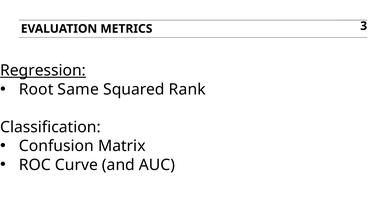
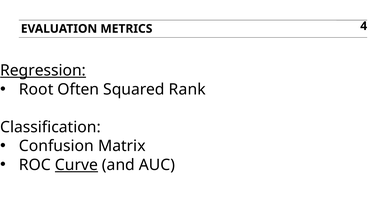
3: 3 -> 4 (364, 26)
Same: Same -> Often (78, 89)
Curve underline: none -> present (76, 165)
